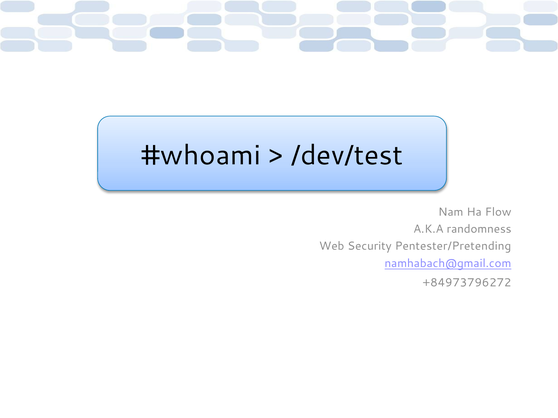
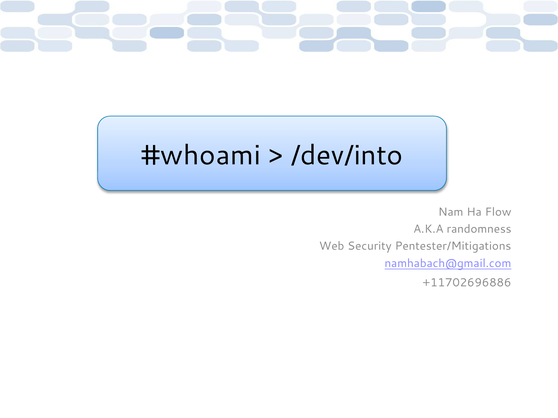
/dev/test: /dev/test -> /dev/into (347, 155)
Pentester/Pretending: Pentester/Pretending -> Pentester/Mitigations (453, 246)
+84973796272: +84973796272 -> +11702696886 (467, 283)
